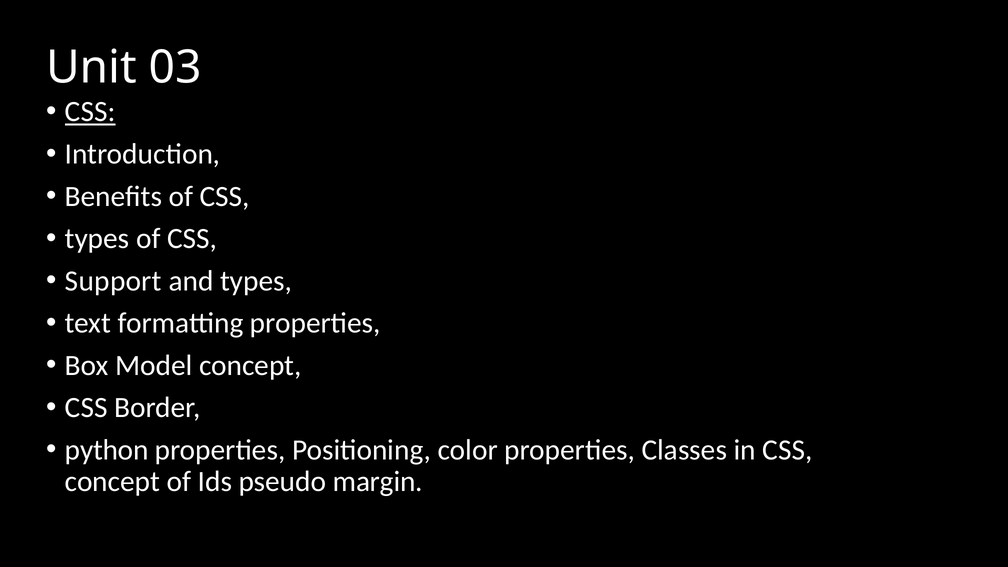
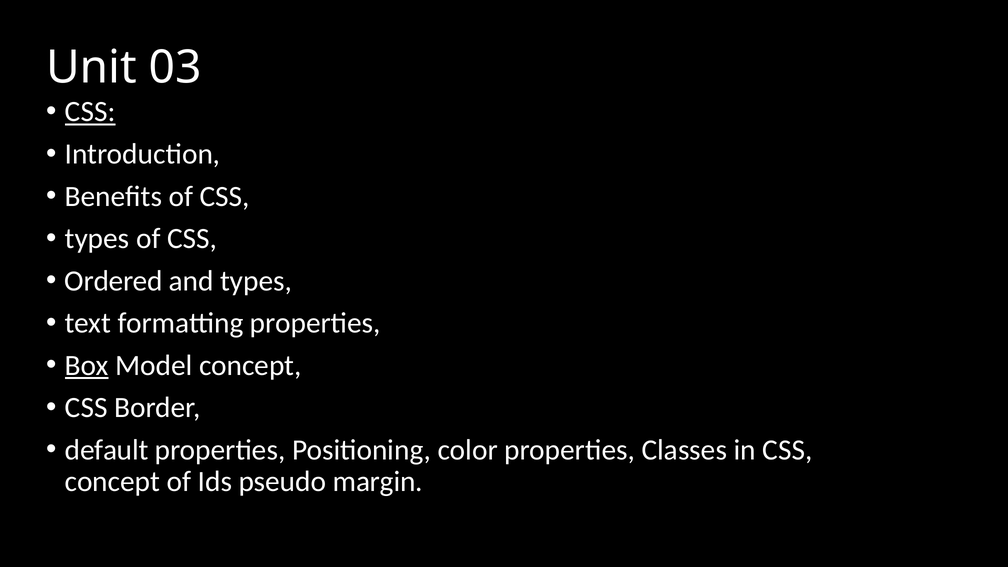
Support: Support -> Ordered (114, 281)
Box underline: none -> present (87, 365)
python: python -> default (107, 450)
